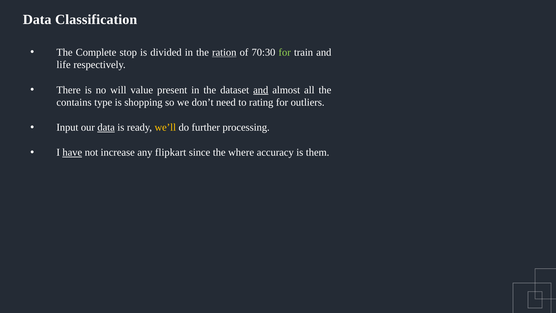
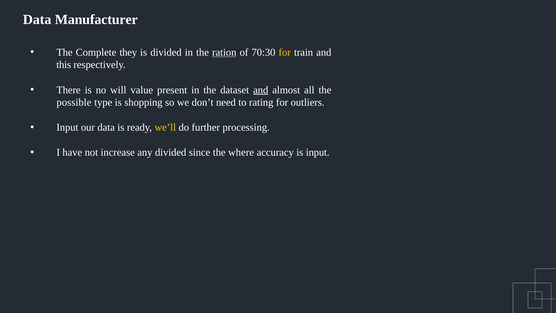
Classification: Classification -> Manufacturer (96, 19)
stop: stop -> they (128, 52)
for colour: light green -> yellow (285, 52)
life: life -> this (64, 65)
contains: contains -> possible (74, 102)
data underline: present -> none (106, 127)
have underline: present -> none (72, 152)
any flipkart: flipkart -> divided (171, 152)
is them: them -> input (318, 152)
